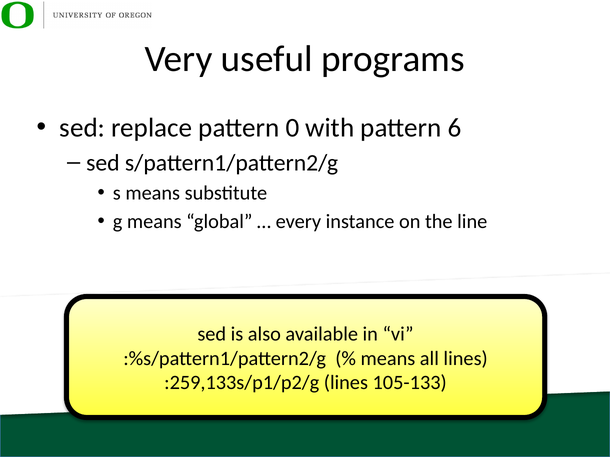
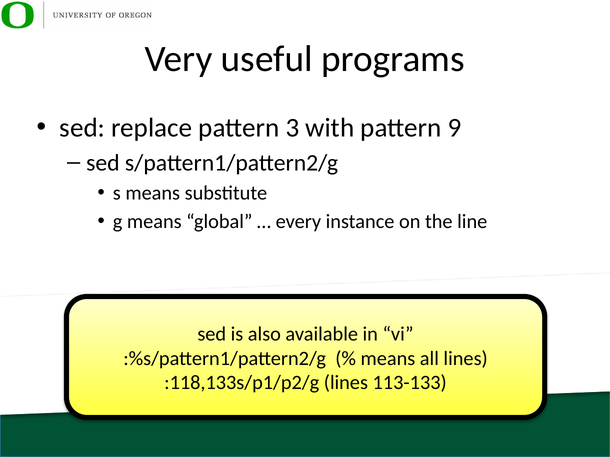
0: 0 -> 3 (292, 128)
6: 6 -> 9 (455, 128)
:259,133s/p1/p2/g: :259,133s/p1/p2/g -> :118,133s/p1/p2/g (242, 383)
105-133: 105-133 -> 113-133 (410, 383)
